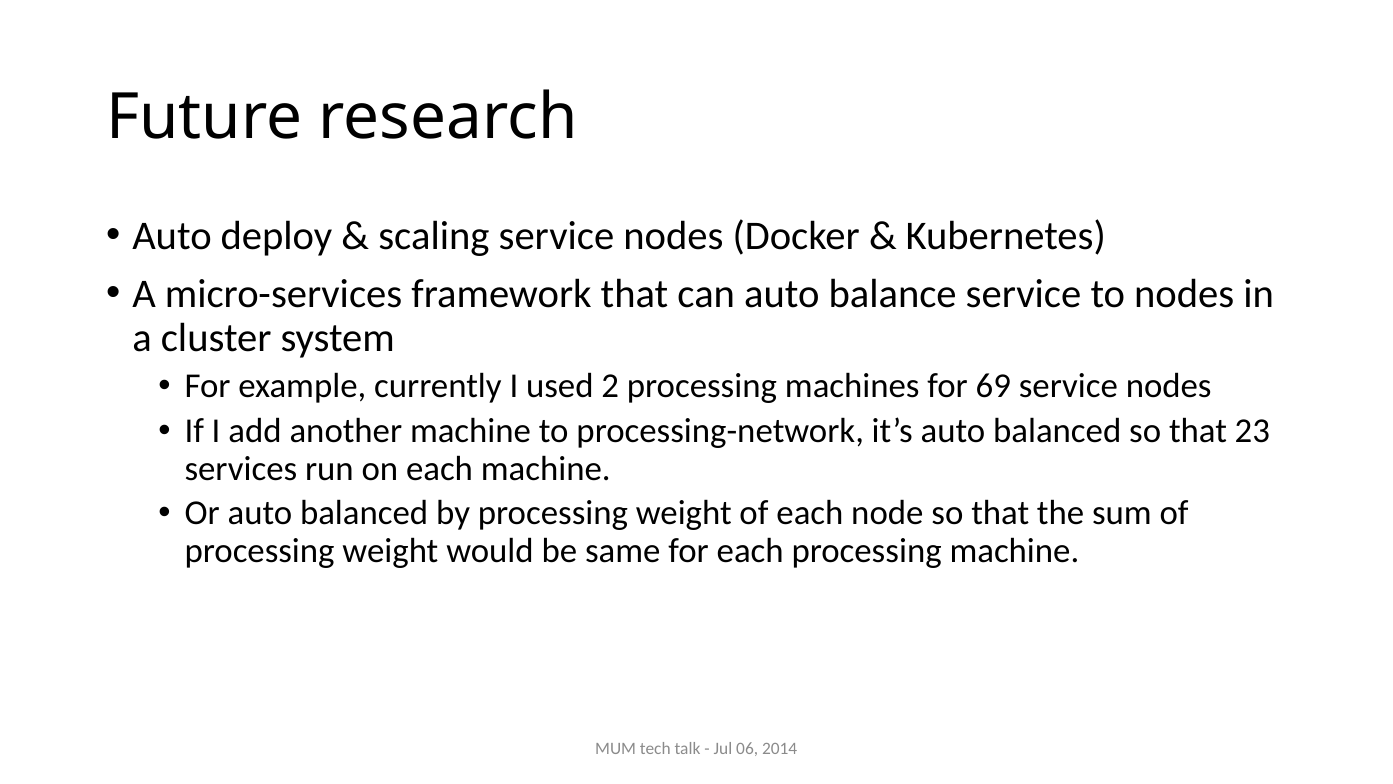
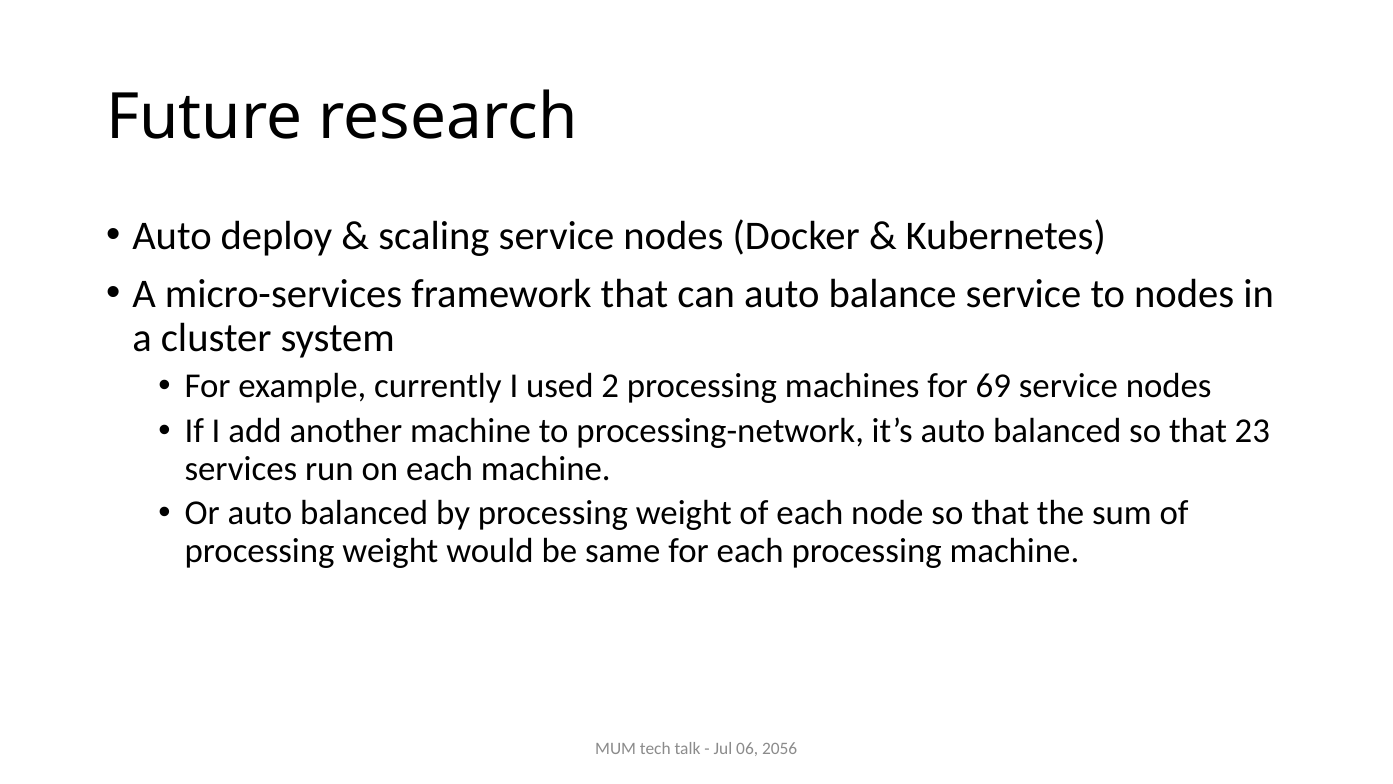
2014: 2014 -> 2056 (780, 748)
